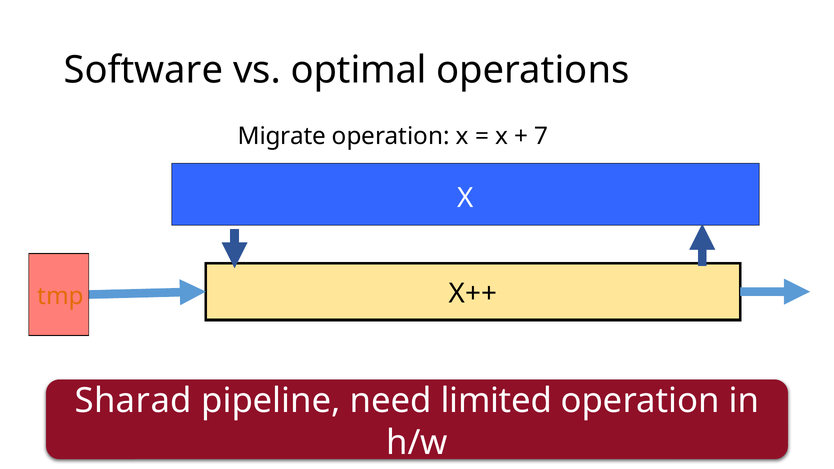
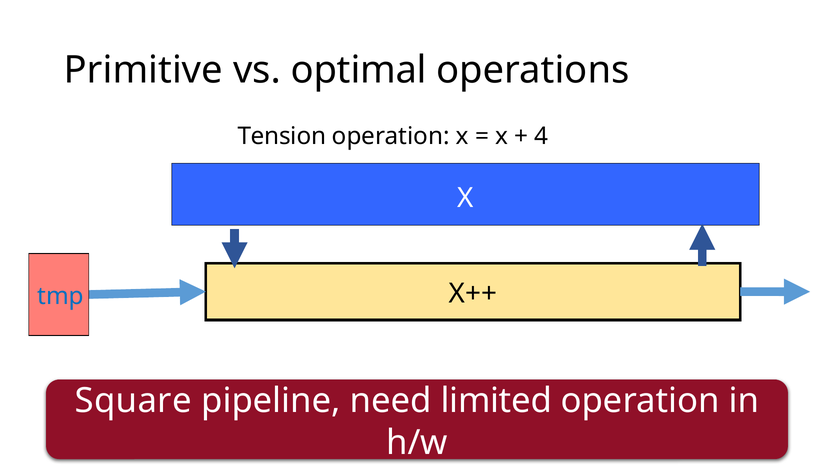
Software: Software -> Primitive (143, 70)
Migrate: Migrate -> Tension (282, 136)
7: 7 -> 4 (541, 136)
tmp colour: orange -> blue (61, 296)
Sharad: Sharad -> Square (133, 401)
